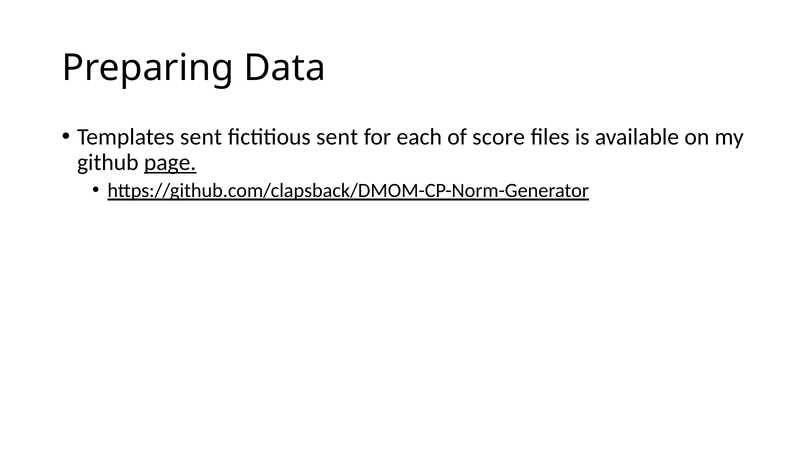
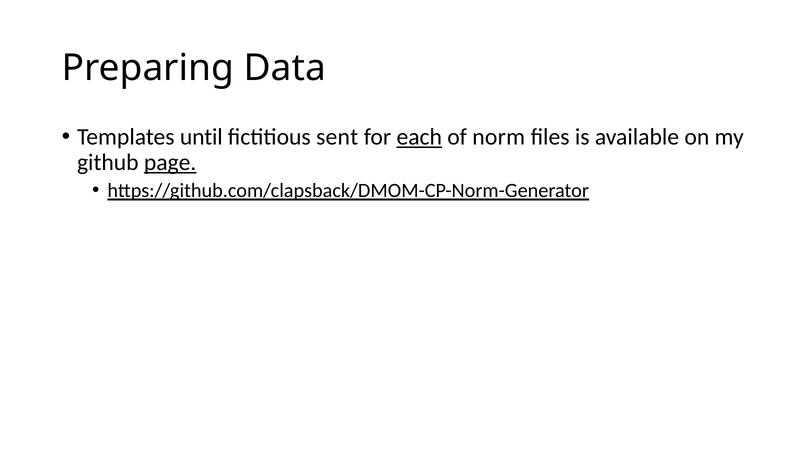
Templates sent: sent -> until (201, 137)
each underline: none -> present (419, 137)
score: score -> norm (499, 137)
